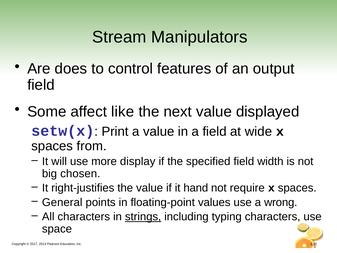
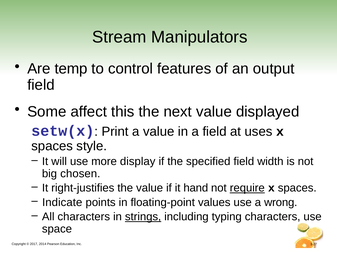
does: does -> temp (71, 69)
like: like -> this (123, 112)
wide: wide -> uses (259, 131)
from: from -> style (92, 146)
require underline: none -> present (247, 188)
General: General -> Indicate (62, 202)
